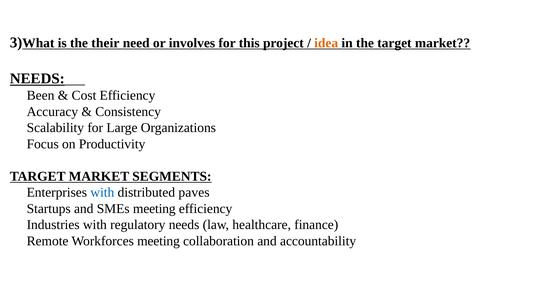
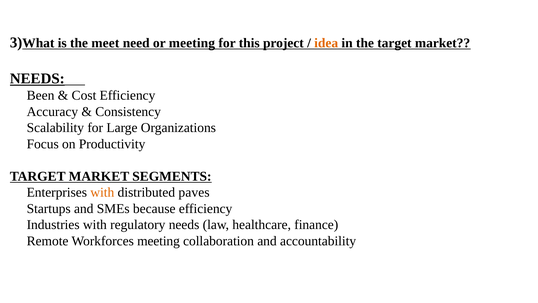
their: their -> meet (105, 43)
or involves: involves -> meeting (192, 43)
with colour: blue -> orange (102, 192)
SMEs meeting: meeting -> because (154, 208)
